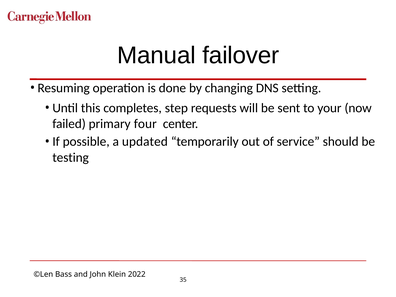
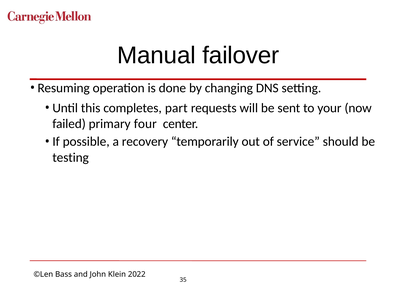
step: step -> part (176, 108)
updated: updated -> recovery (145, 142)
